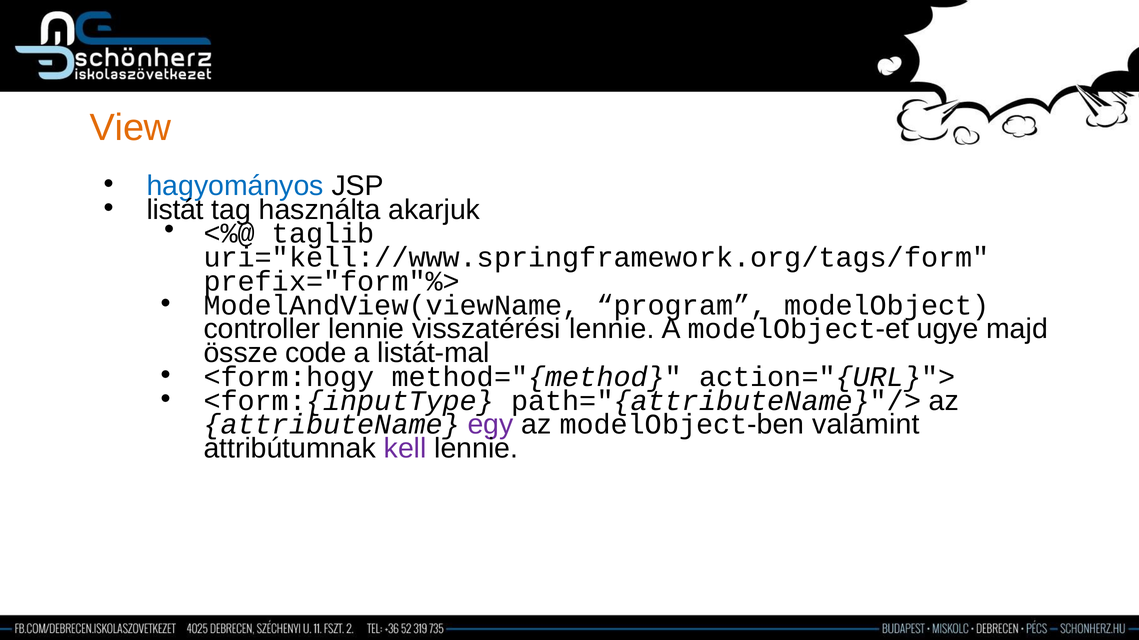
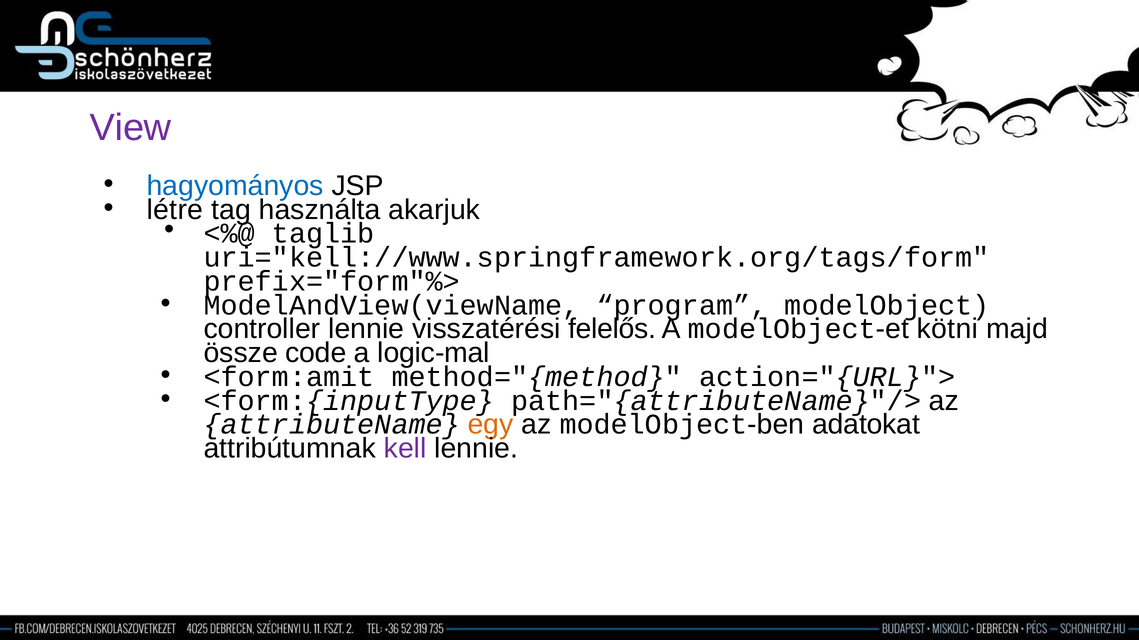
View colour: orange -> purple (131, 128)
listát: listát -> létre (175, 210)
visszatérési lennie: lennie -> felelős (612, 329)
ugye: ugye -> kötni (947, 329)
listát-mal: listát-mal -> logic-mal (434, 353)
<form:hogy: <form:hogy -> <form:amit (289, 377)
egy colour: purple -> orange (491, 425)
valamint: valamint -> adatokat (866, 425)
